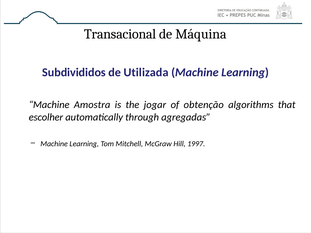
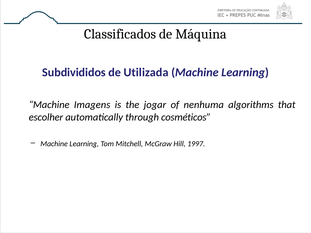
Transacional: Transacional -> Classificados (120, 34)
Amostra: Amostra -> Imagens (92, 105)
obtenção: obtenção -> nenhuma (204, 105)
agregadas: agregadas -> cosméticos (186, 117)
